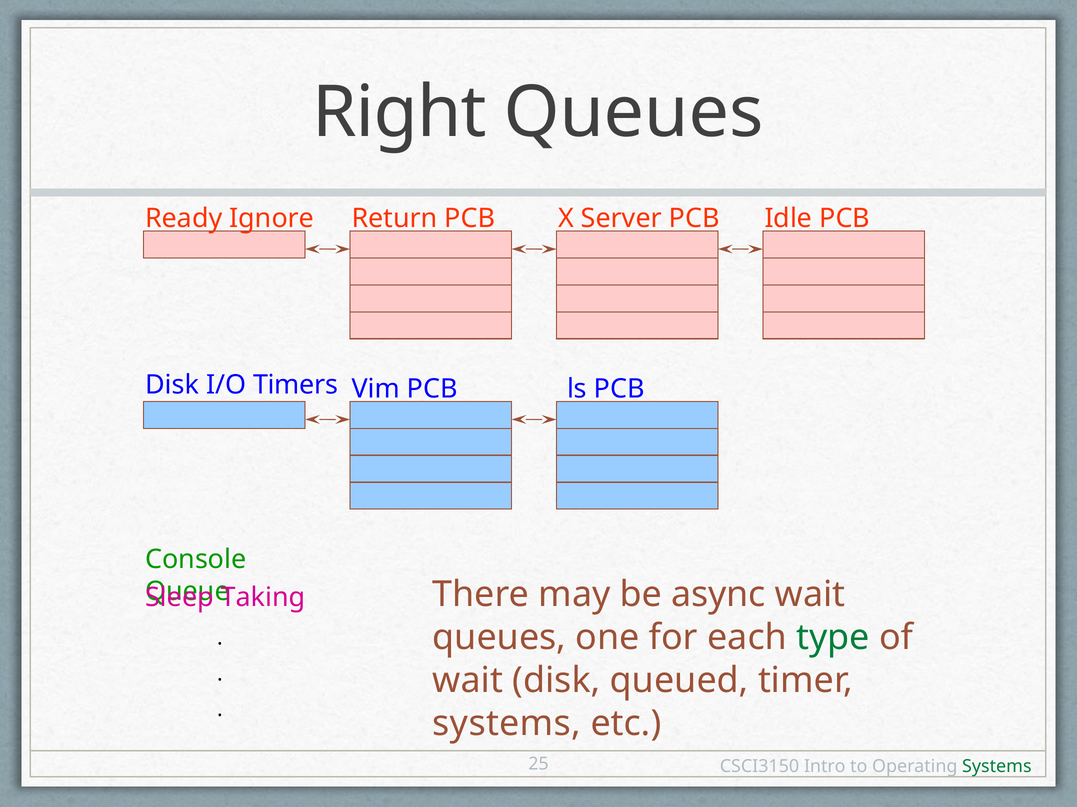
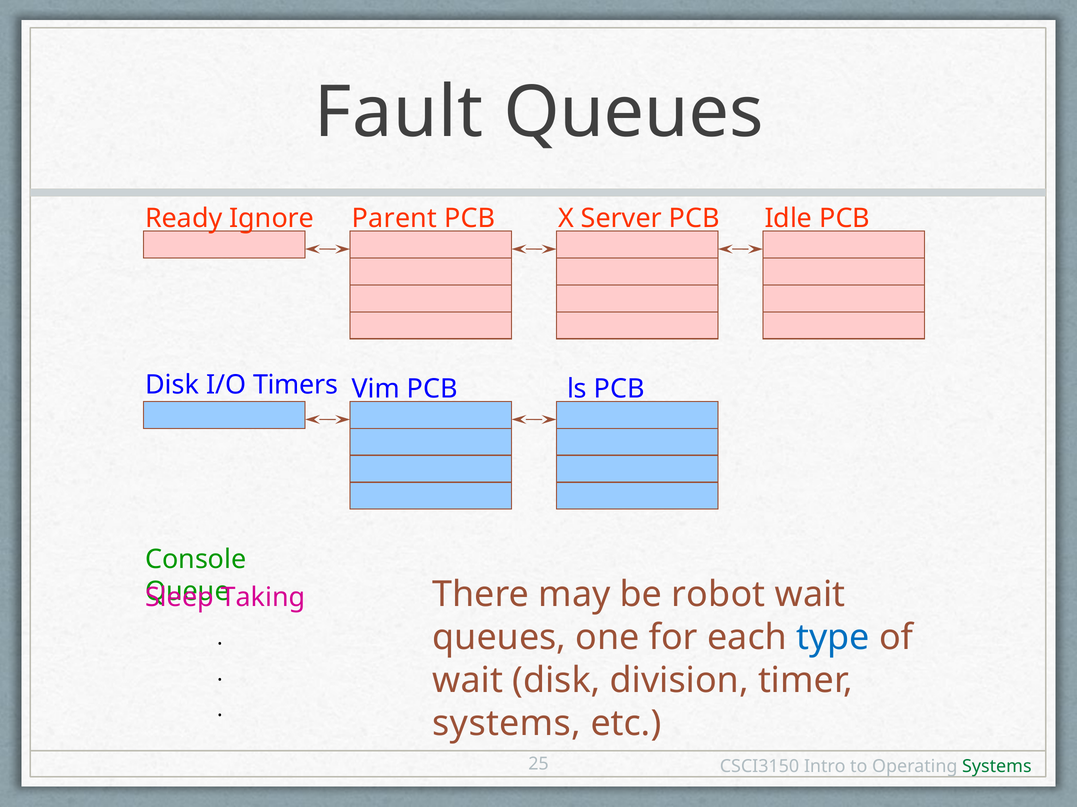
Right: Right -> Fault (399, 113)
Return: Return -> Parent (394, 219)
async: async -> robot (718, 595)
type colour: green -> blue (833, 638)
queued: queued -> division (679, 681)
